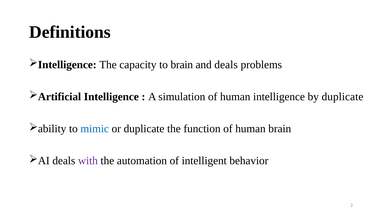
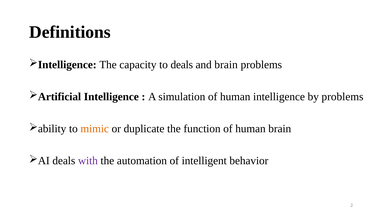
to brain: brain -> deals (182, 65)
and deals: deals -> brain (226, 65)
by duplicate: duplicate -> problems (343, 97)
mimic colour: blue -> orange (95, 129)
